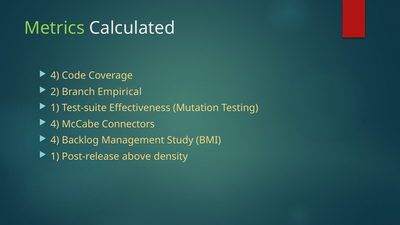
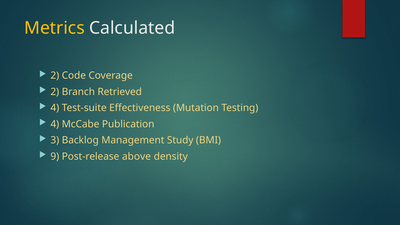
Metrics colour: light green -> yellow (54, 28)
4: 4 -> 2 (55, 76)
Empirical: Empirical -> Retrieved (120, 92)
1: 1 -> 4 (55, 108)
Connectors: Connectors -> Publication (128, 124)
4: 4 -> 3 (55, 140)
1: 1 -> 9 (55, 156)
